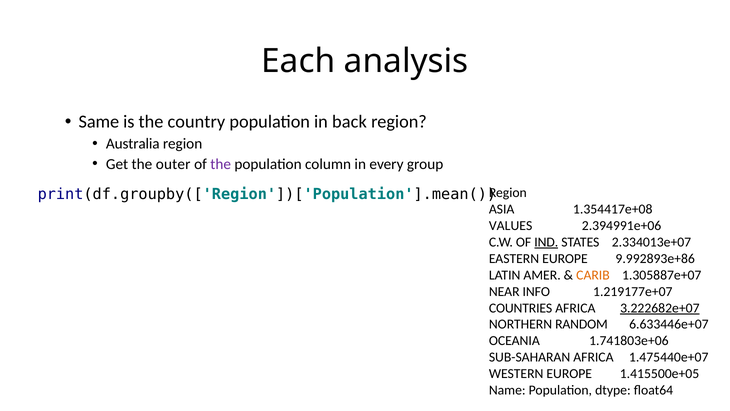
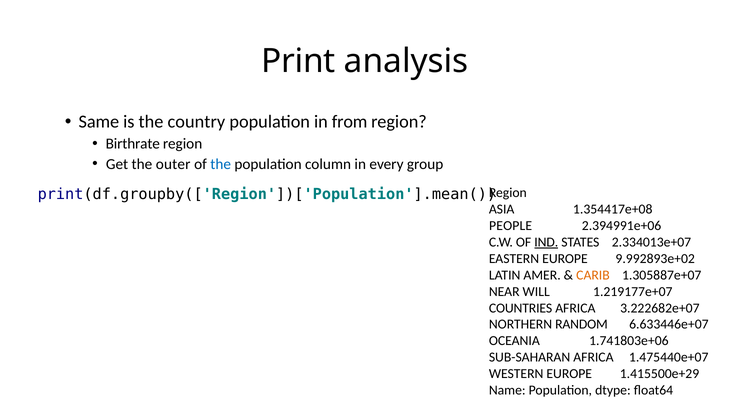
Each: Each -> Print (298, 61)
back: back -> from (350, 122)
Australia: Australia -> Birthrate (133, 144)
the colour: purple -> blue (221, 164)
VALUES: VALUES -> PEOPLE (511, 226)
9.992893e+86: 9.992893e+86 -> 9.992893e+02 (655, 258)
INFO: INFO -> WILL (536, 291)
3.222682e+07 underline: present -> none (660, 308)
1.415500e+05: 1.415500e+05 -> 1.415500e+29 (660, 373)
